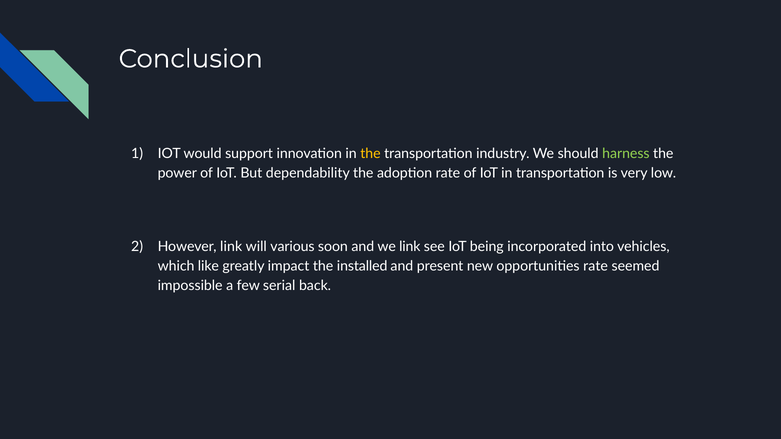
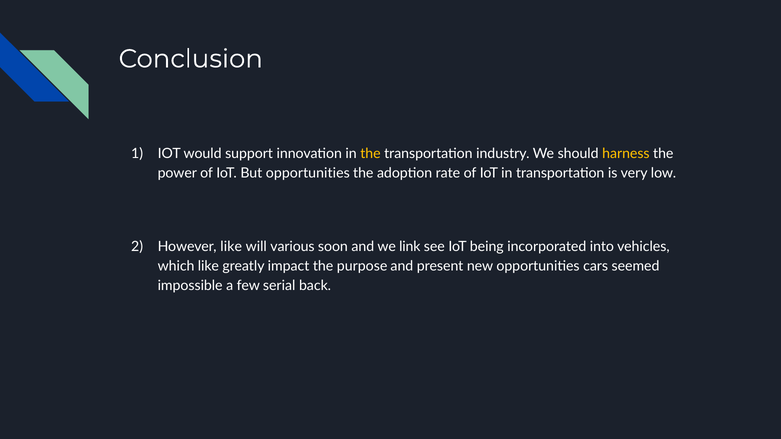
harness colour: light green -> yellow (626, 154)
But dependability: dependability -> opportunities (308, 173)
However link: link -> like (231, 247)
installed: installed -> purpose (362, 266)
opportunities rate: rate -> cars (596, 266)
